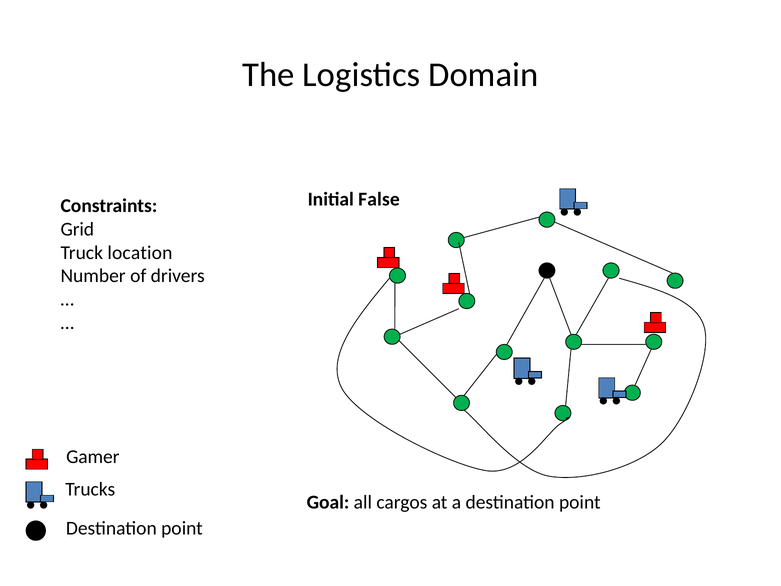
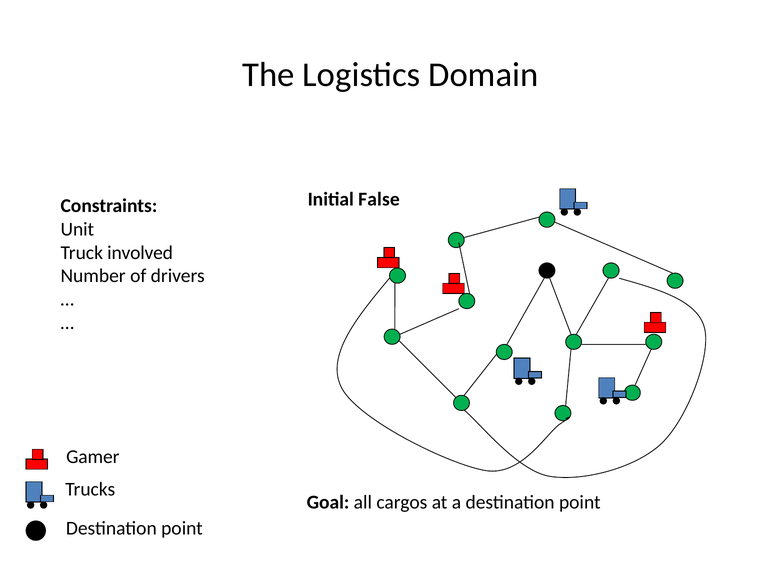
Grid: Grid -> Unit (77, 229)
location: location -> involved (140, 252)
